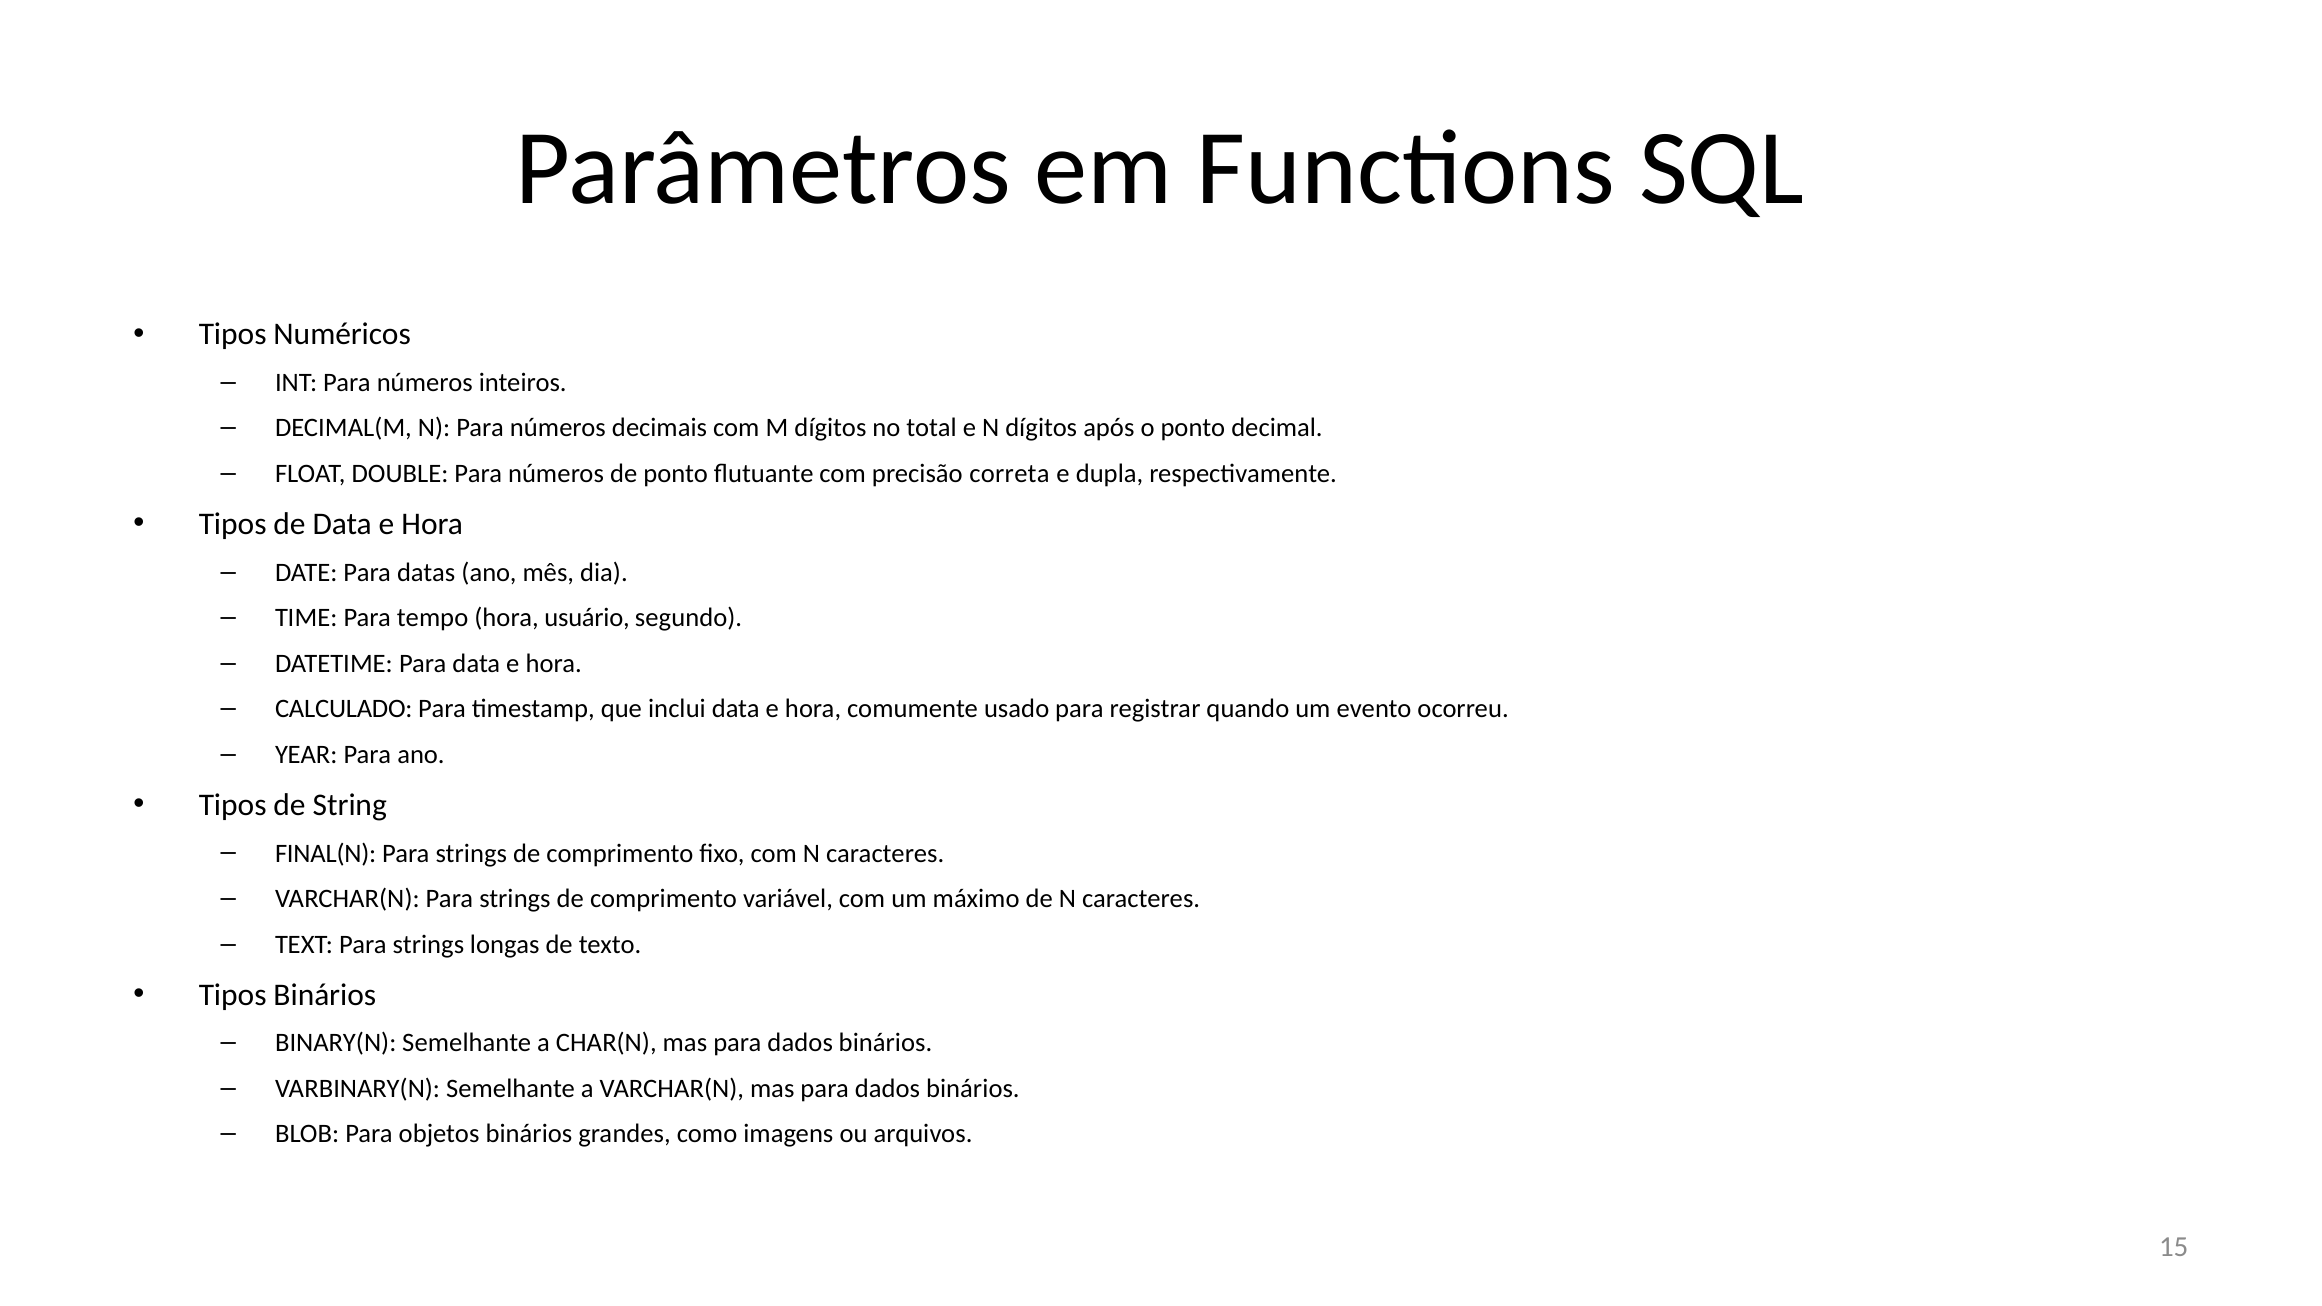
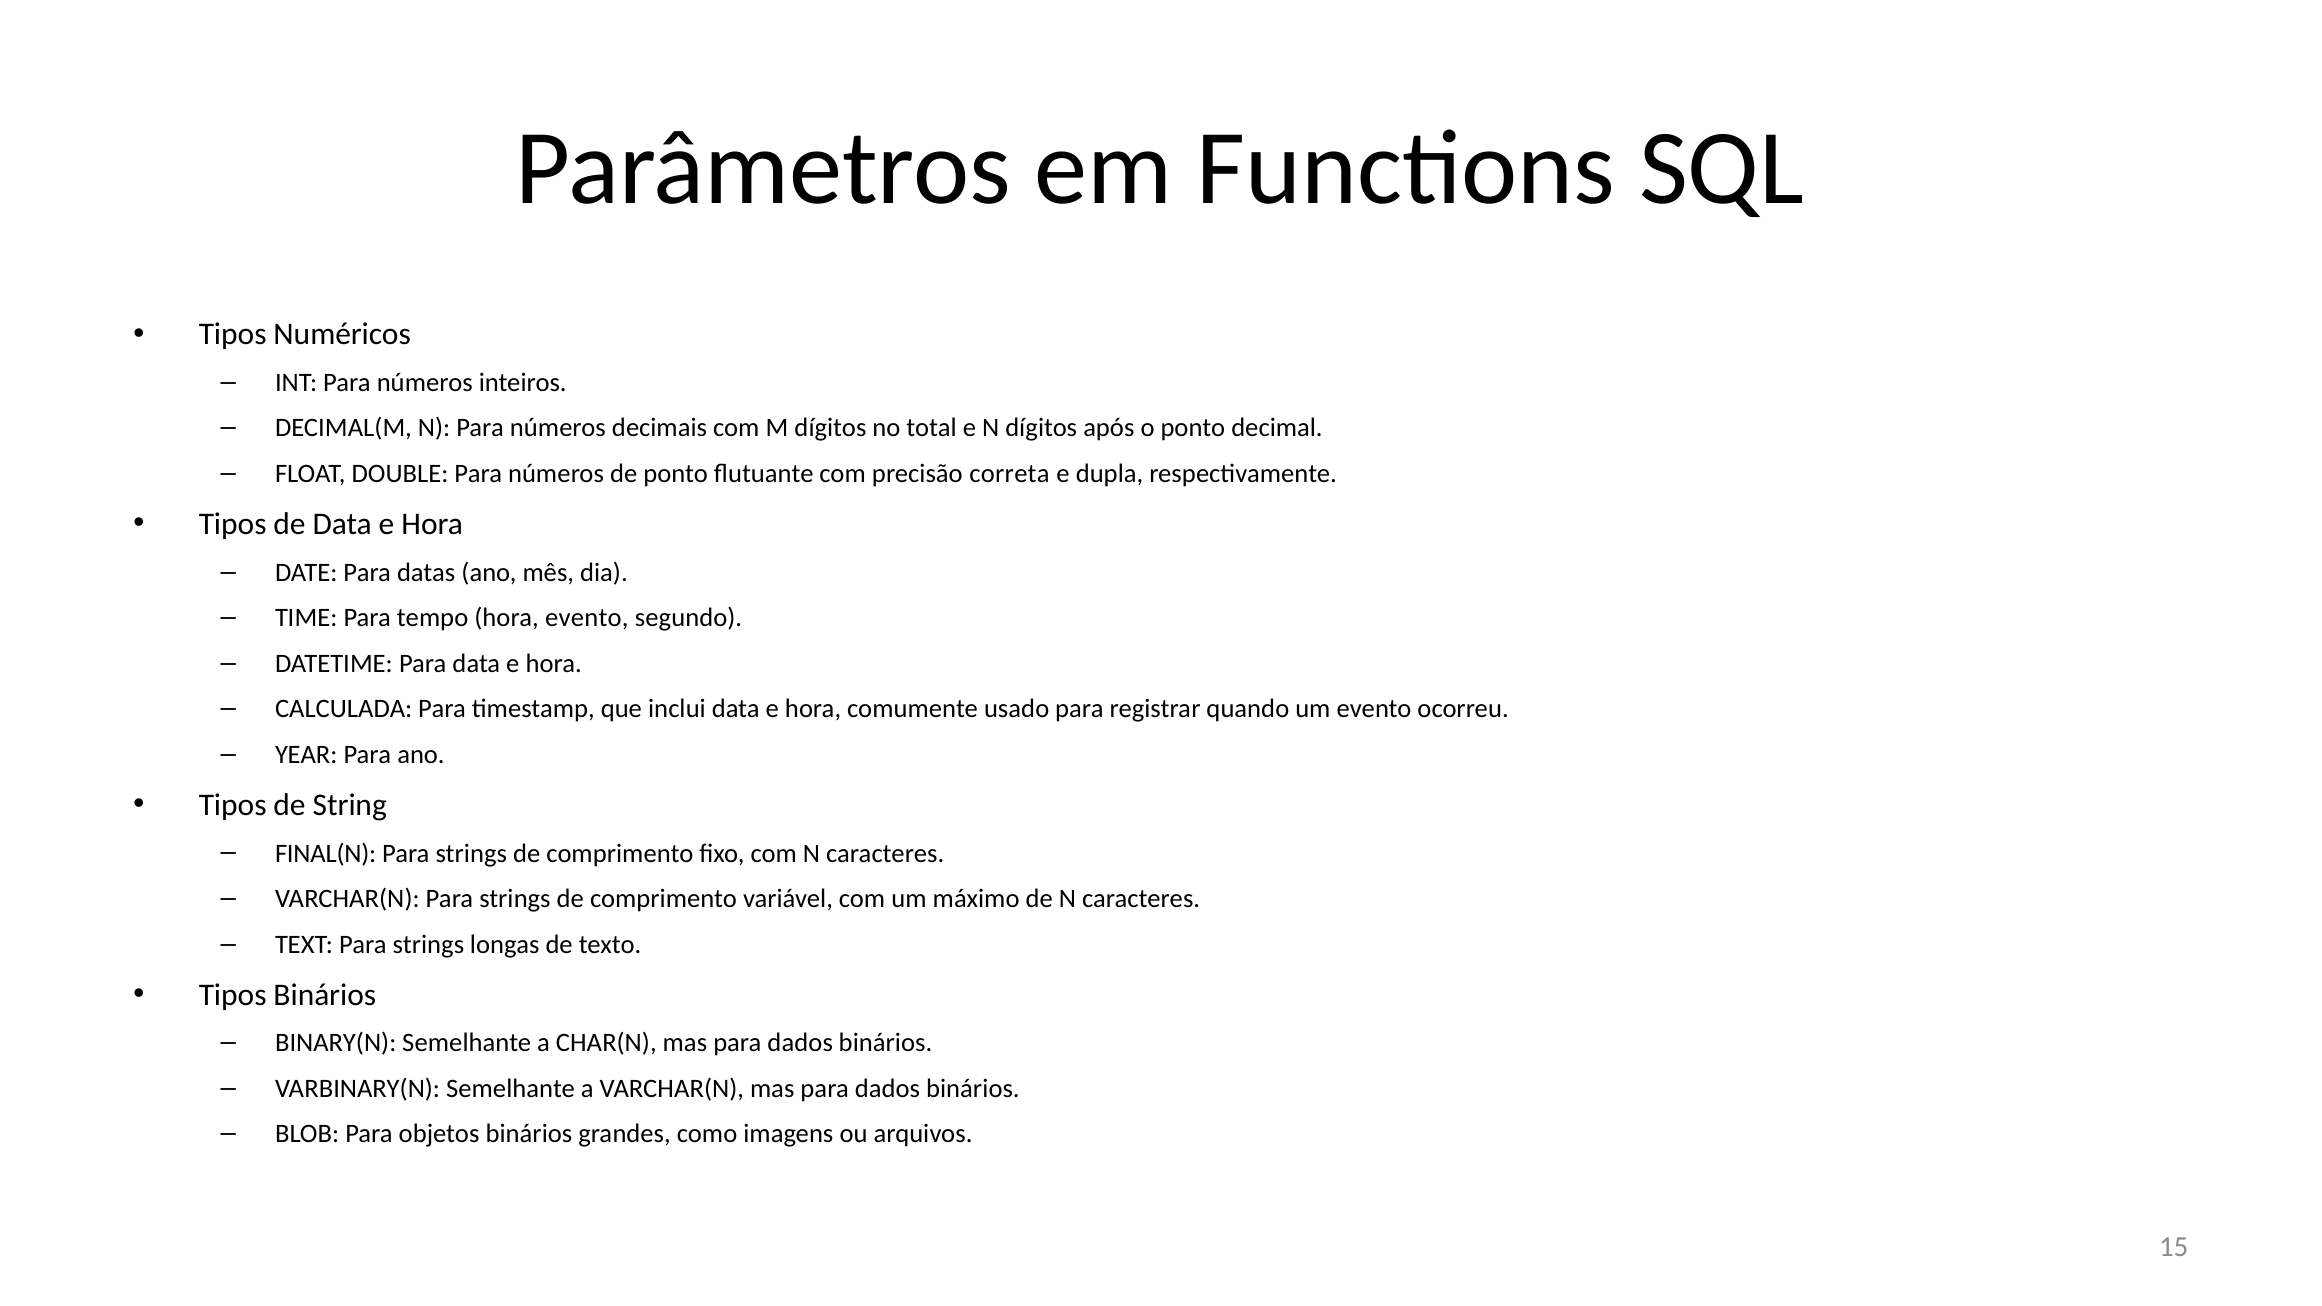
hora usuário: usuário -> evento (587, 618)
CALCULADO: CALCULADO -> CALCULADA (344, 709)
